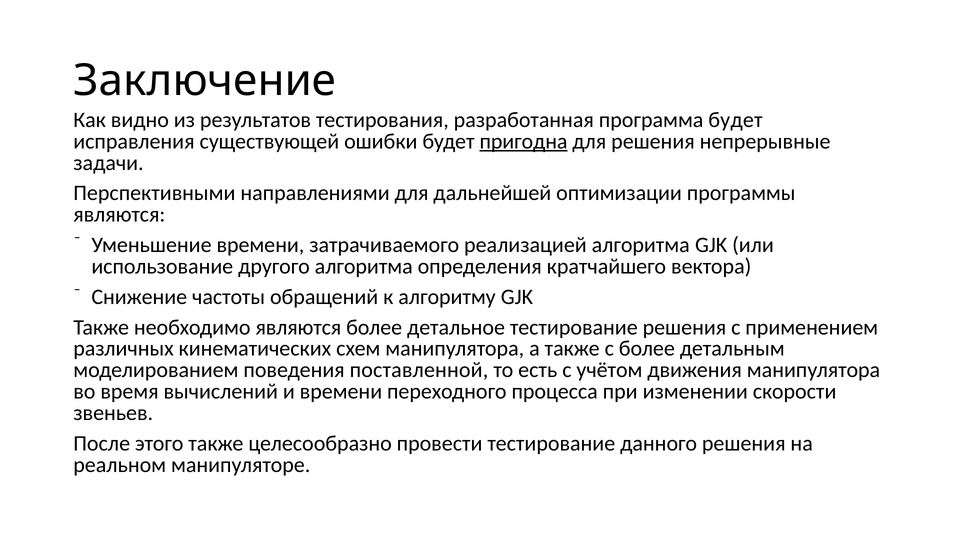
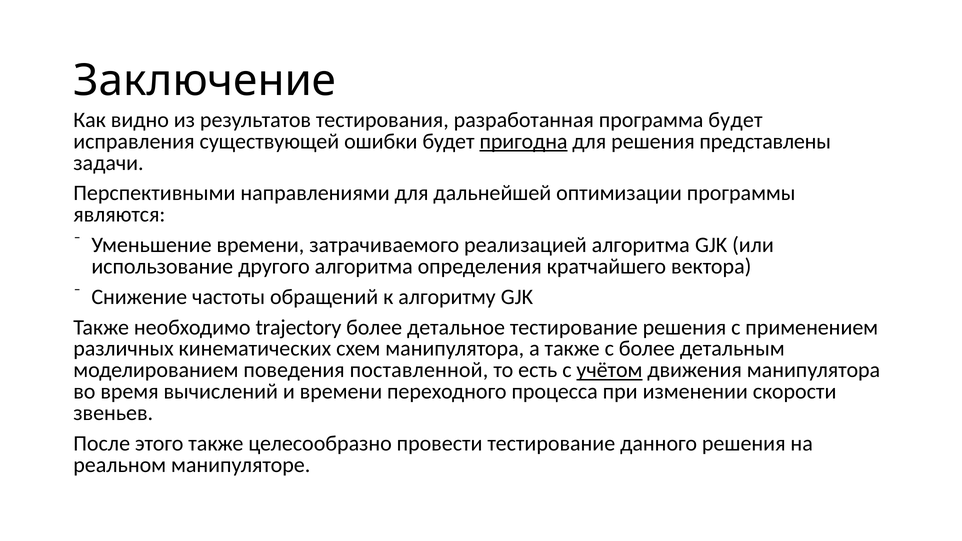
непрерывные: непрерывные -> представлены (765, 141)
необходимо являются: являются -> trajectory (298, 327)
учётом underline: none -> present (609, 370)
